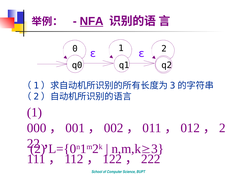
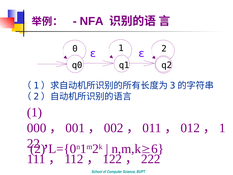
NFA underline: present -> none (92, 21)
2: 2 -> 1 (222, 128)
3: 3 -> 6 (158, 149)
